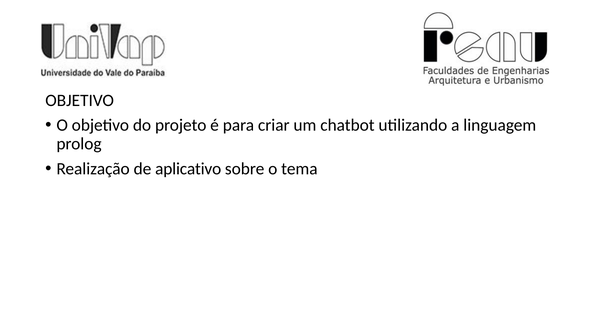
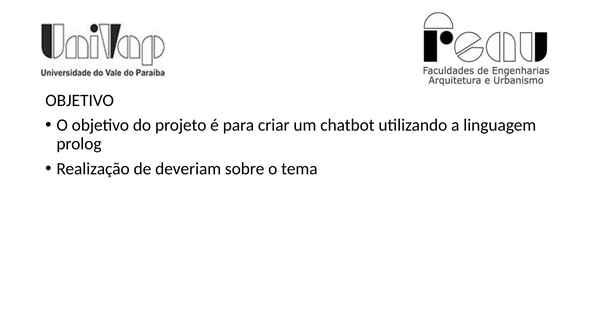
aplicativo: aplicativo -> deveriam (188, 169)
